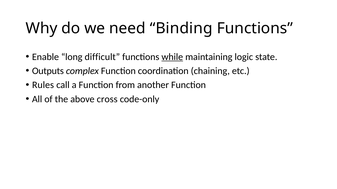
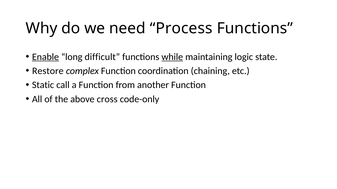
Binding: Binding -> Process (181, 28)
Enable underline: none -> present (45, 57)
Outputs: Outputs -> Restore (48, 71)
Rules: Rules -> Static (43, 85)
